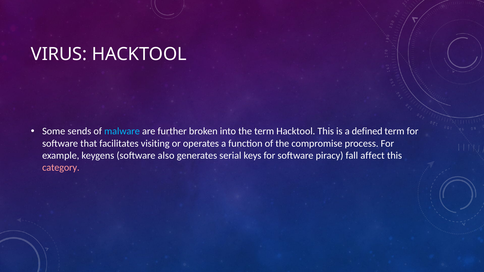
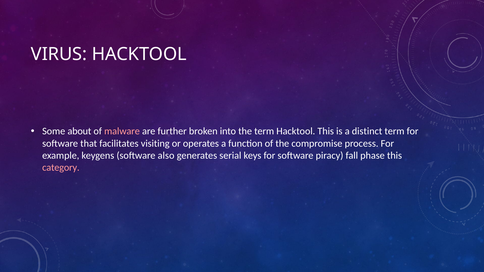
sends: sends -> about (79, 131)
malware colour: light blue -> pink (122, 131)
defined: defined -> distinct (367, 131)
affect: affect -> phase (373, 156)
